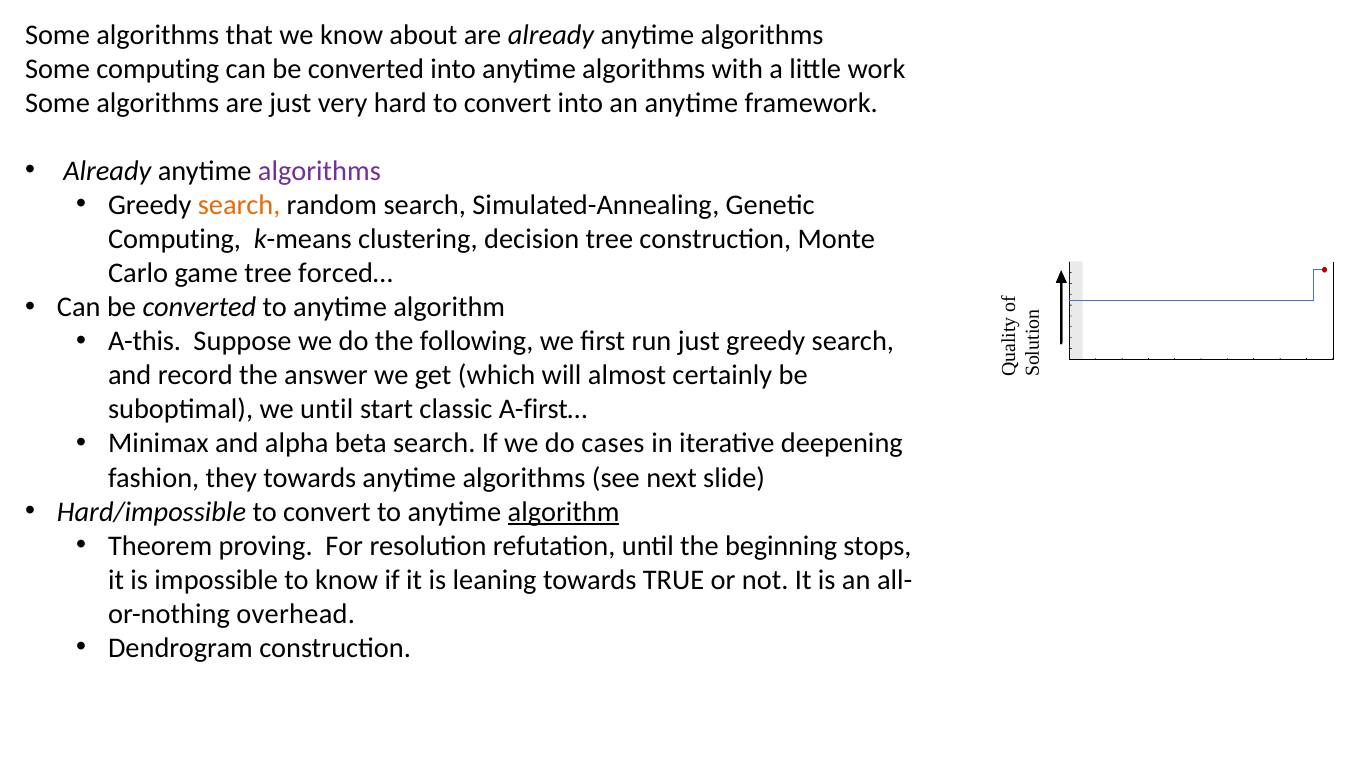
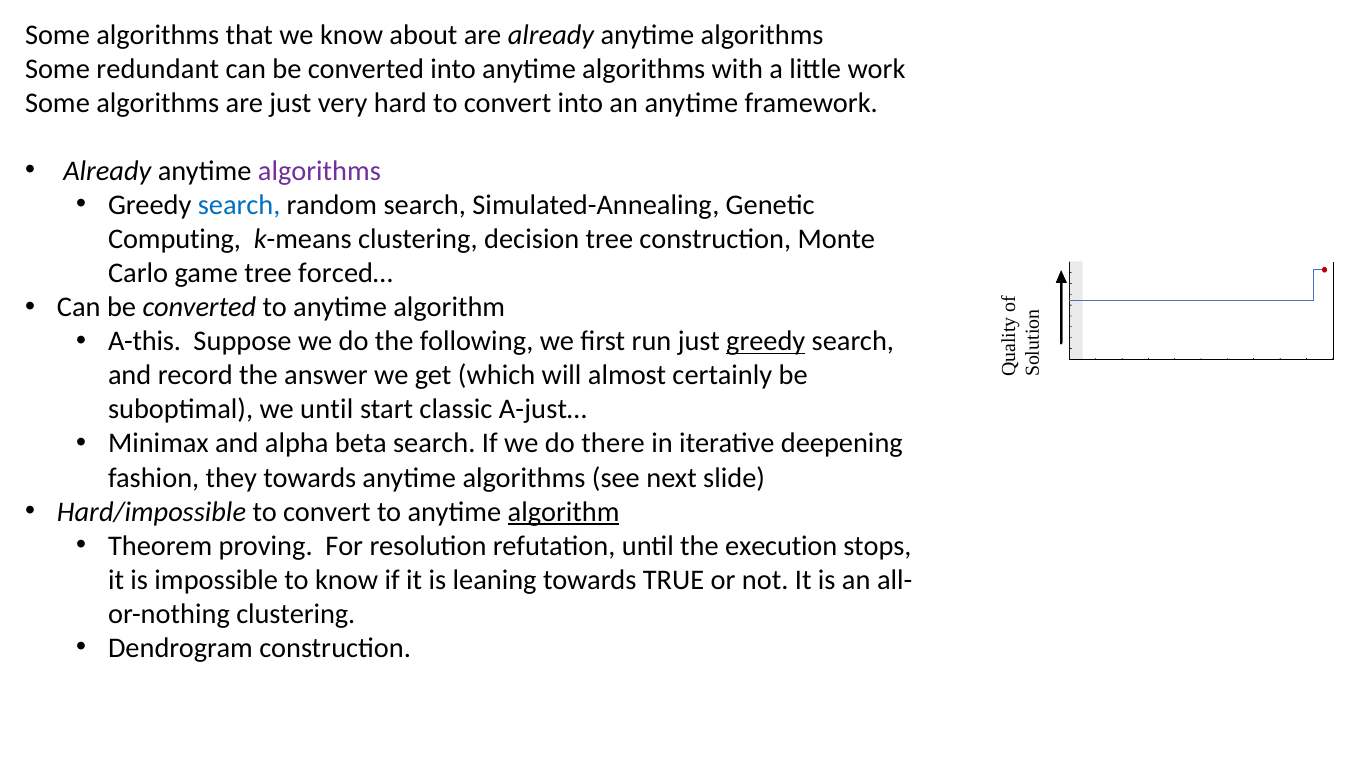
Some computing: computing -> redundant (158, 69)
search colour: orange -> blue (239, 205)
greedy underline: none -> present (766, 341)
A-first…: A-first… -> A-just… (543, 410)
cases: cases -> there (613, 444)
beginning: beginning -> execution (781, 546)
overhead: overhead -> clustering (296, 614)
